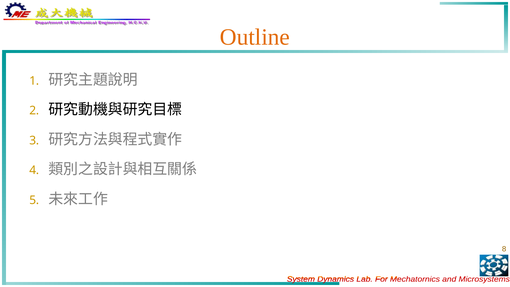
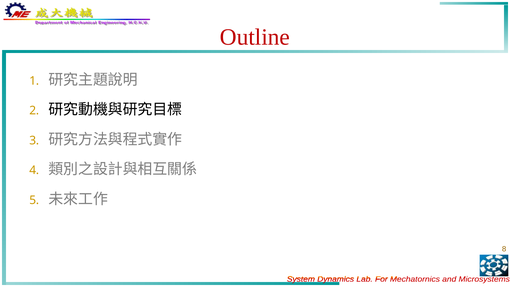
Outline colour: orange -> red (255, 37)
